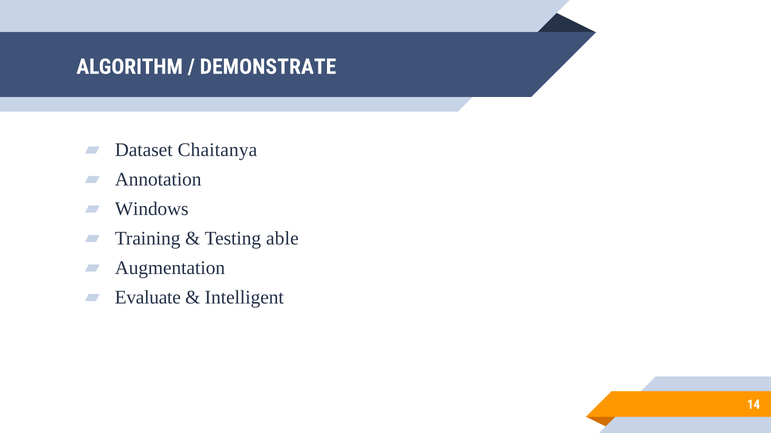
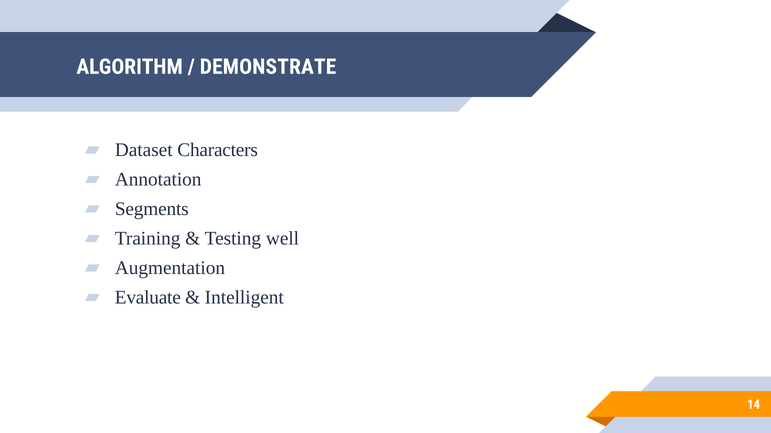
Chaitanya: Chaitanya -> Characters (218, 150)
Windows: Windows -> Segments (152, 209)
able: able -> well (283, 239)
